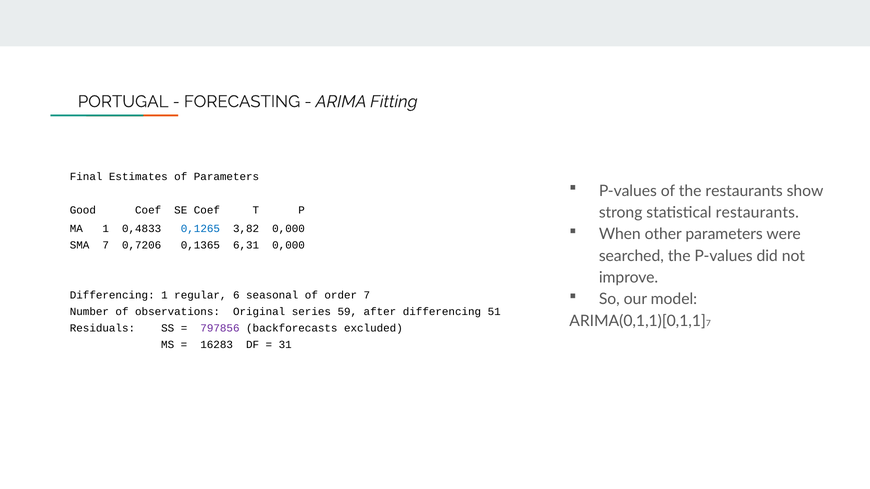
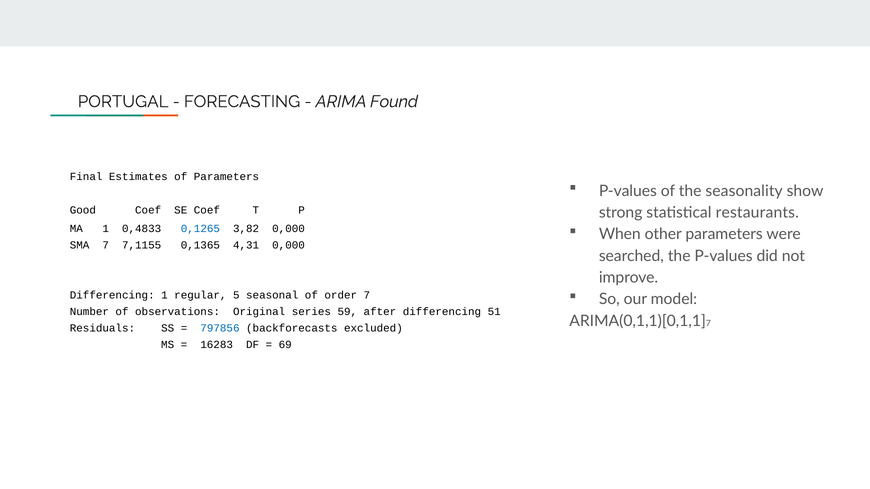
Fitting: Fitting -> Found (394, 102)
the restaurants: restaurants -> seasonality (744, 191)
0,7206: 0,7206 -> 7,1155 (142, 245)
6,31: 6,31 -> 4,31 (246, 245)
6: 6 -> 5 (236, 295)
797856 colour: purple -> blue (220, 328)
31: 31 -> 69 (285, 345)
